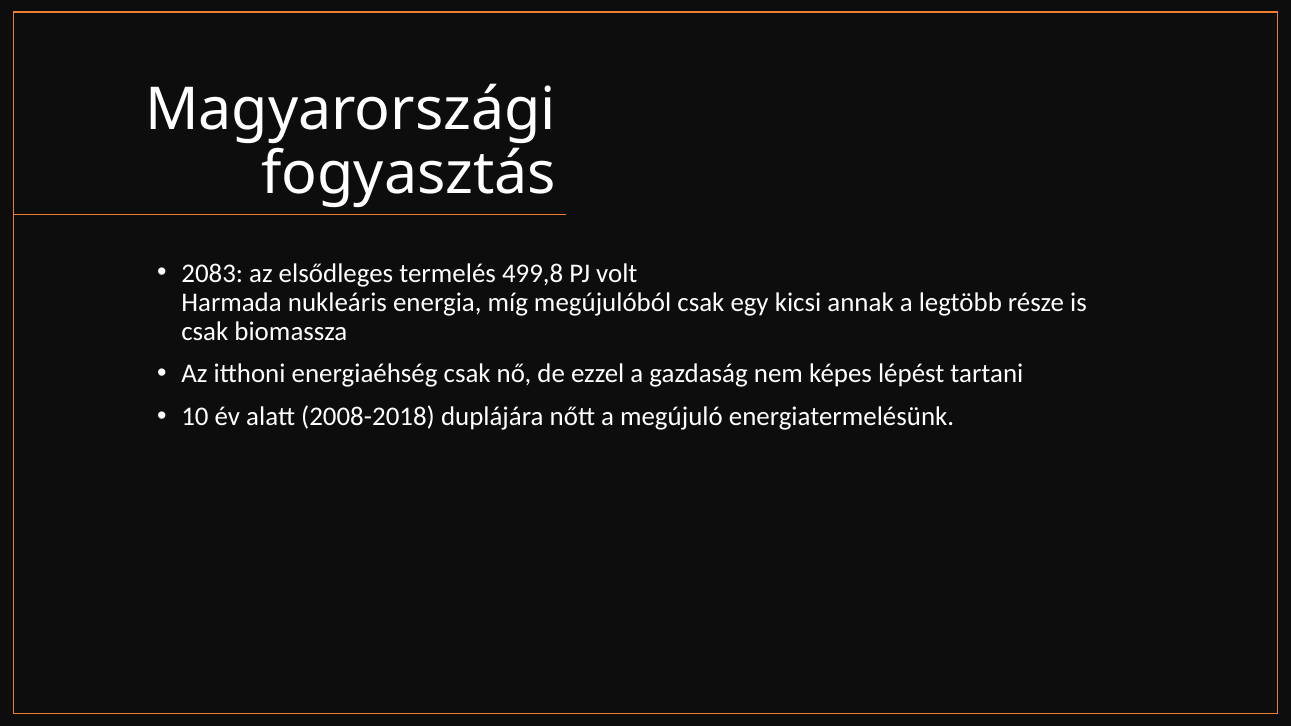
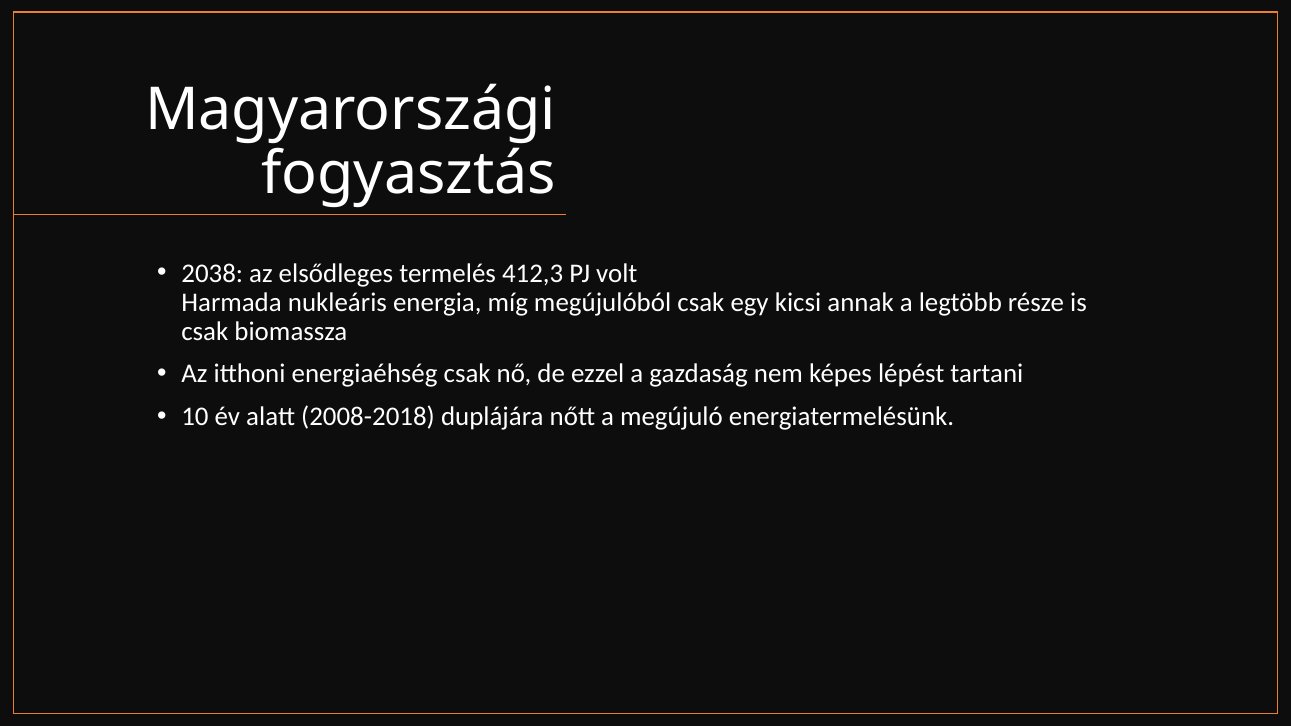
2083: 2083 -> 2038 (212, 273)
499,8: 499,8 -> 412,3 (533, 273)
